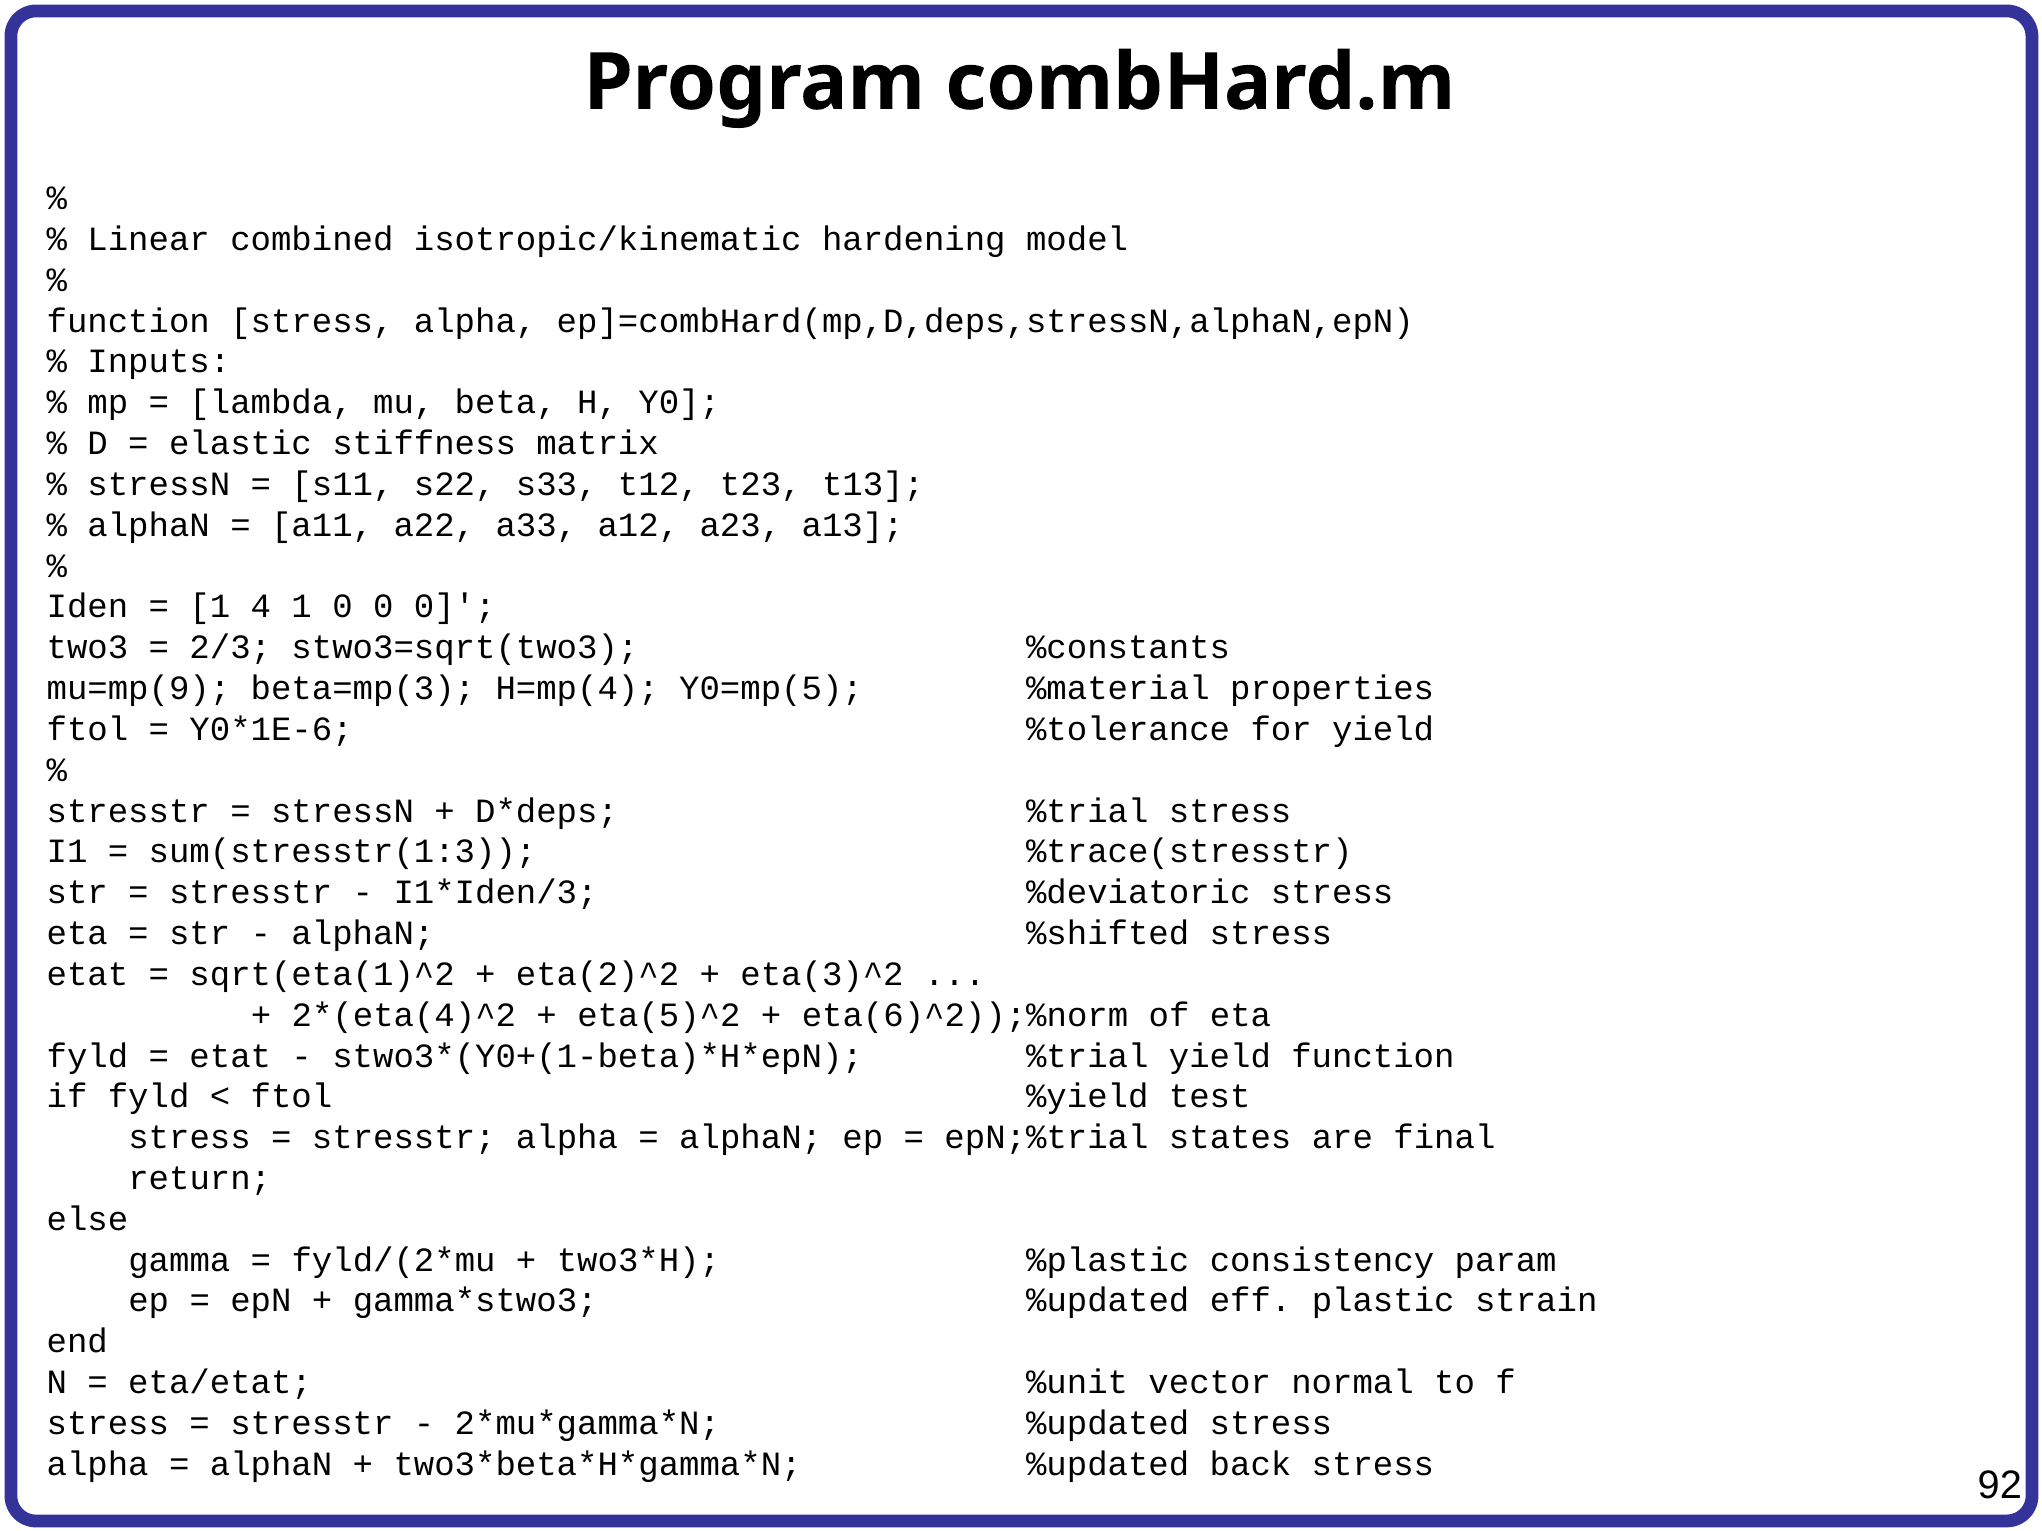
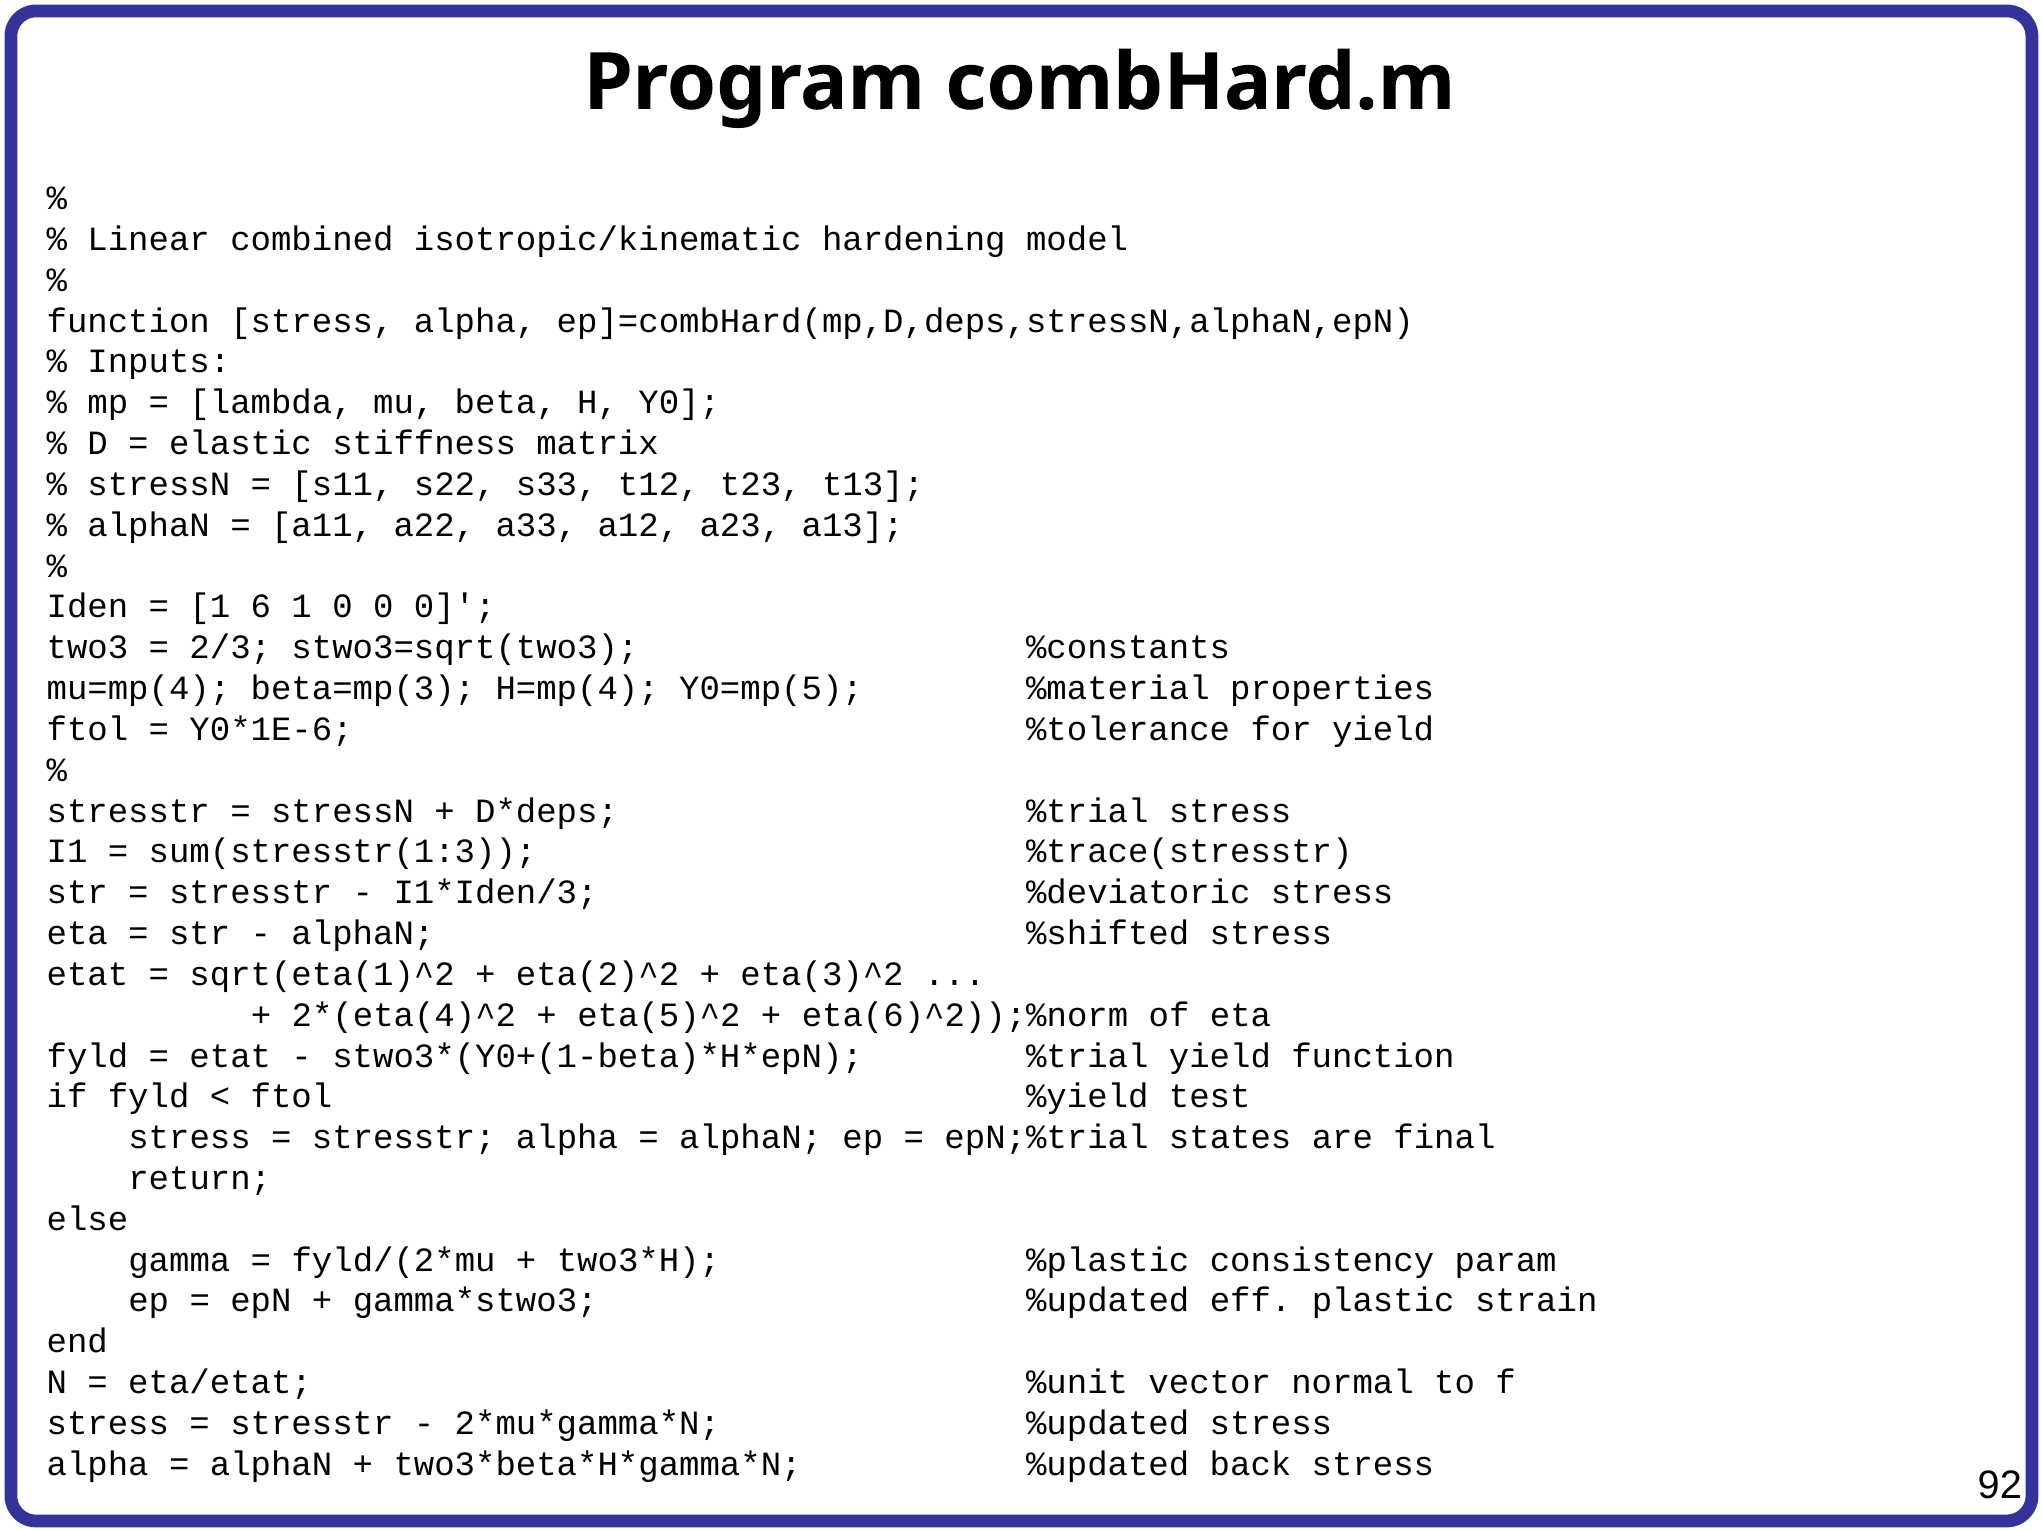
4: 4 -> 6 (261, 607)
mu=mp(9: mu=mp(9 -> mu=mp(4 (138, 689)
